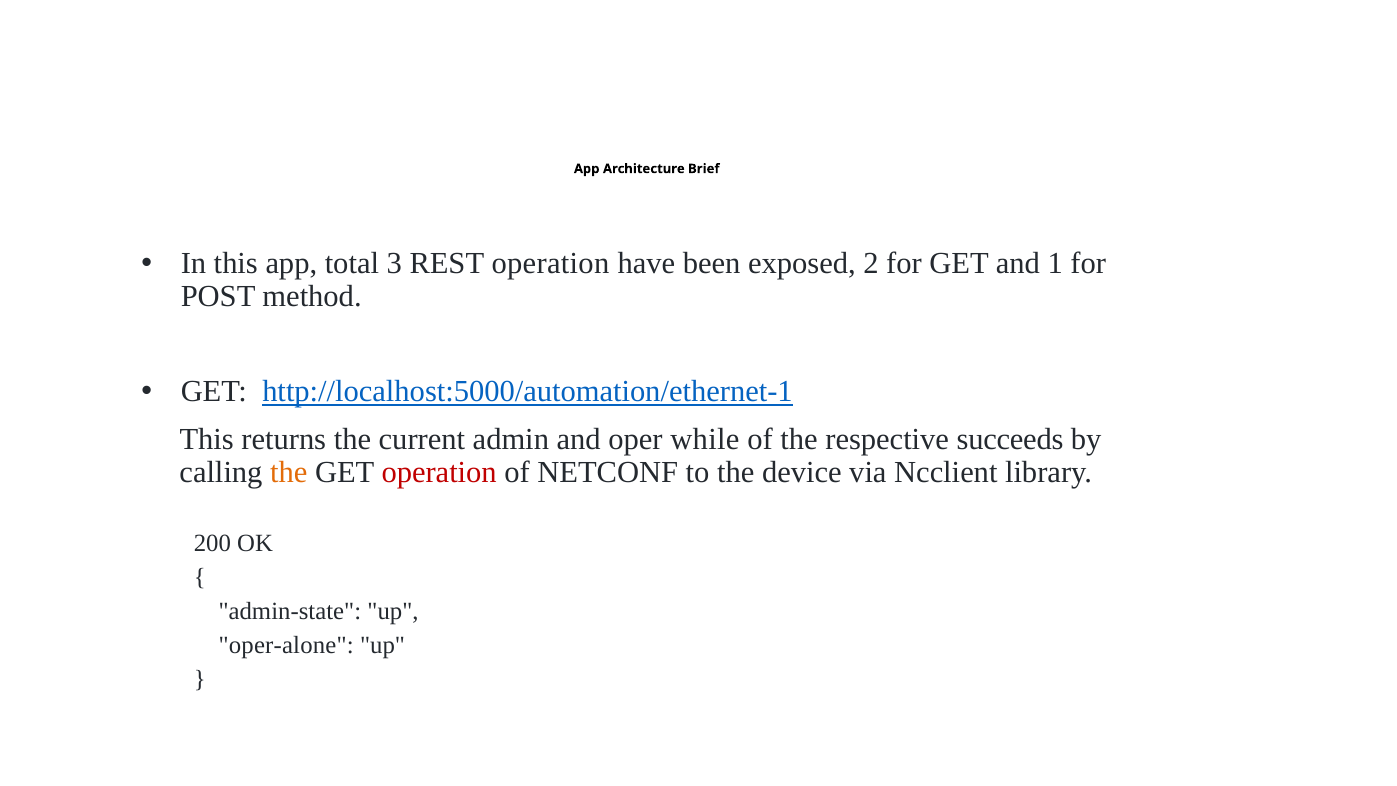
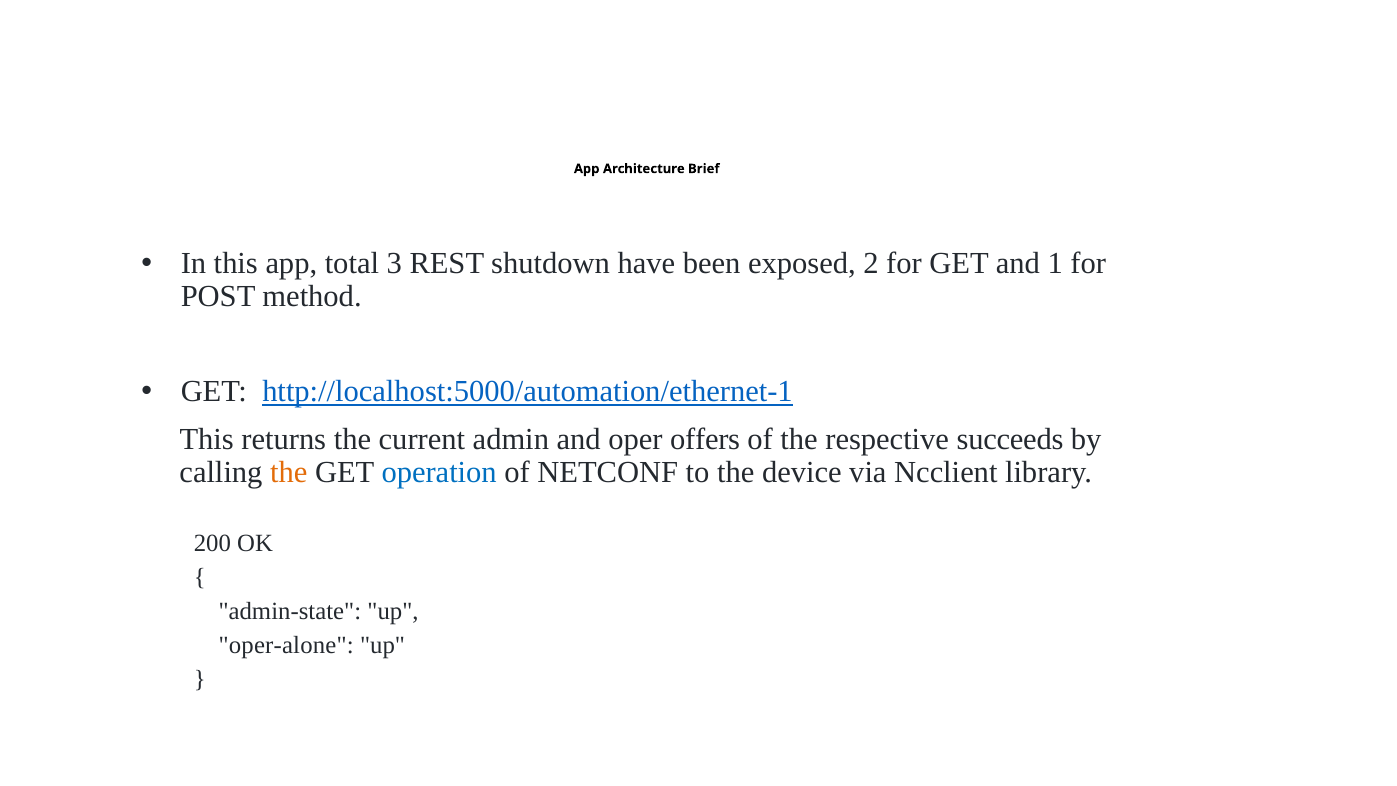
REST operation: operation -> shutdown (551, 263)
while: while -> offers (705, 439)
operation colour: red -> blue (439, 472)
